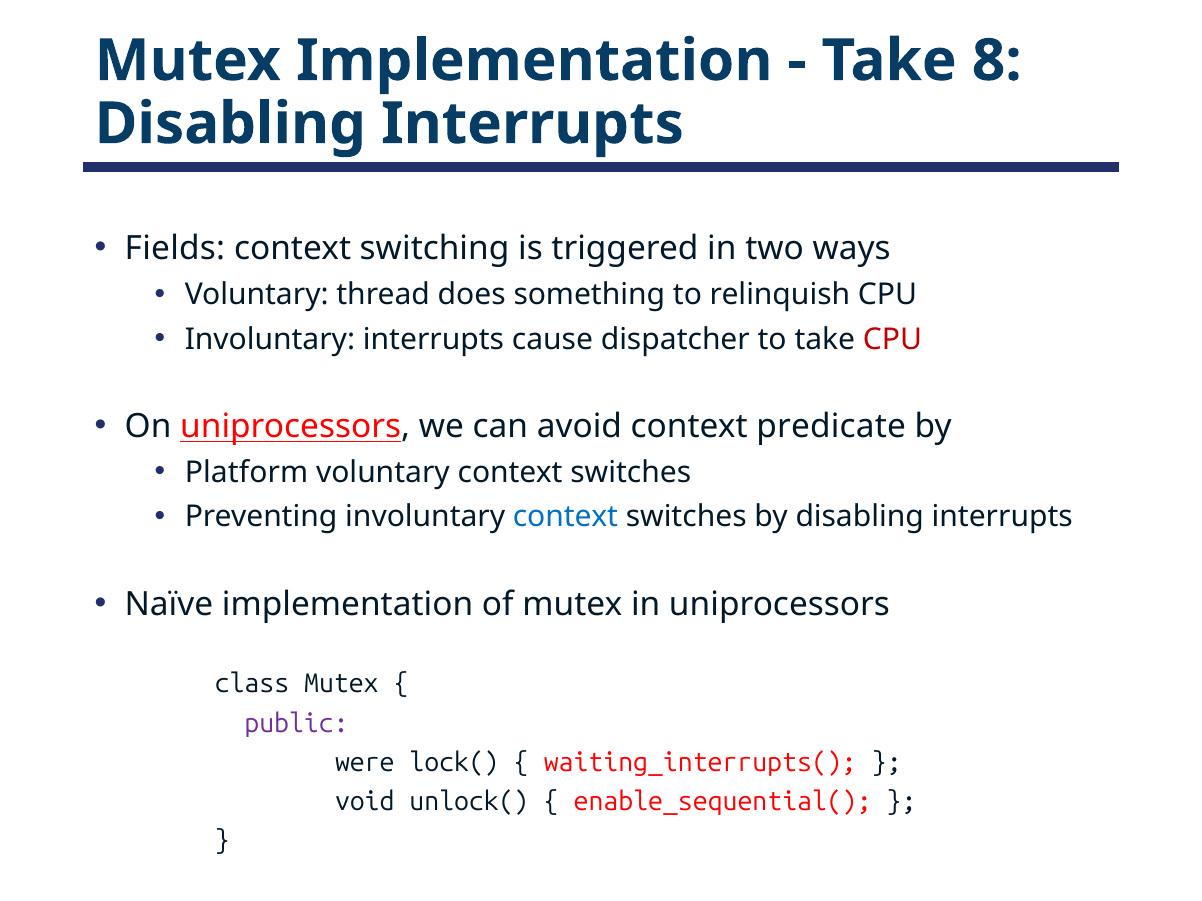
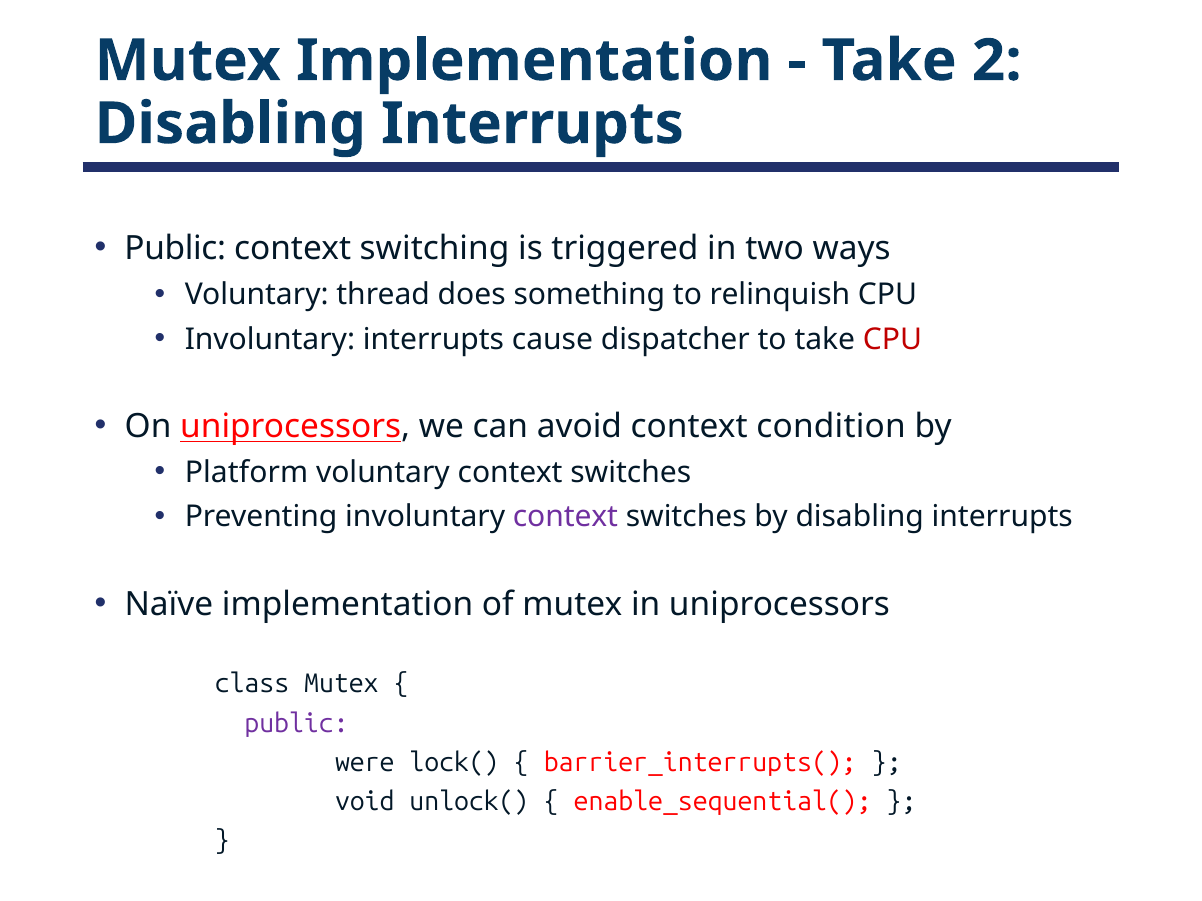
8: 8 -> 2 (997, 61)
Fields: Fields -> Public (175, 249)
predicate: predicate -> condition (831, 427)
context colour: blue -> purple (565, 517)
waiting_interrupts(: waiting_interrupts( -> barrier_interrupts( (700, 763)
